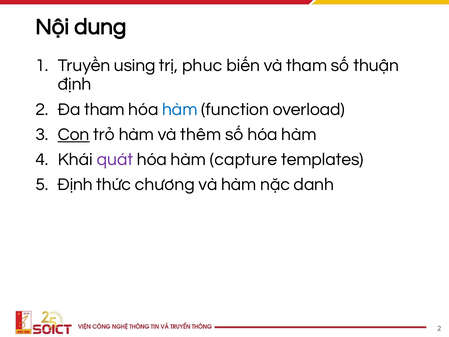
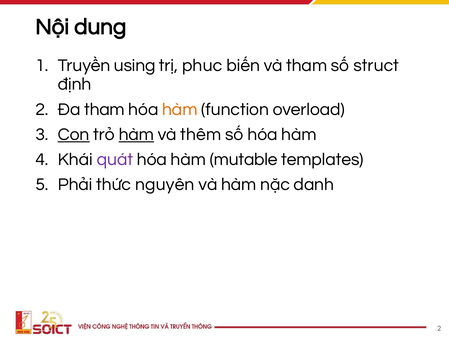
thuận: thuận -> struct (376, 65)
hàm colour: blue -> orange (180, 109)
hàm underline: none -> present (136, 134)
capture: capture -> mutable (244, 159)
Định: Định -> Phải (75, 184)
chương: chương -> nguyên (165, 184)
